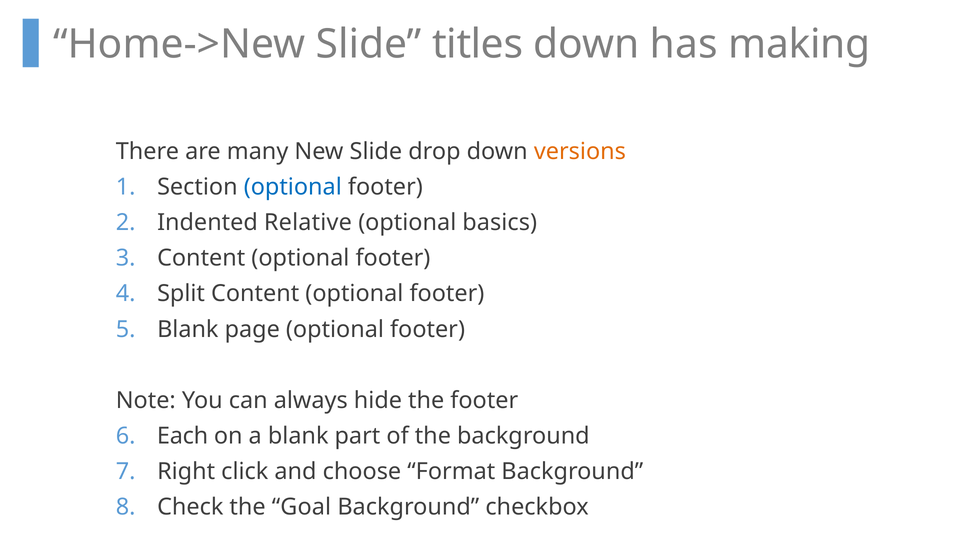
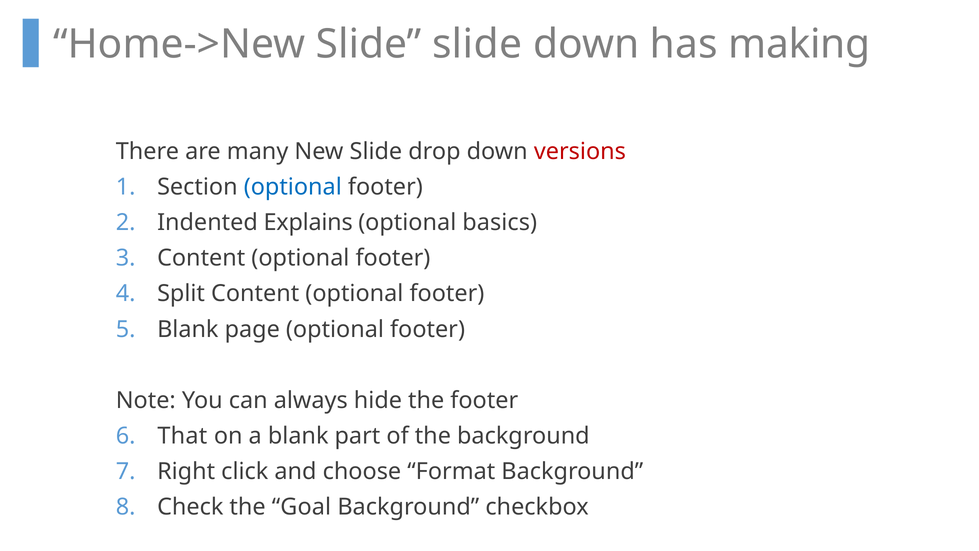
Slide titles: titles -> slide (477, 44)
versions colour: orange -> red (580, 151)
Relative: Relative -> Explains (308, 223)
Each: Each -> That (182, 436)
